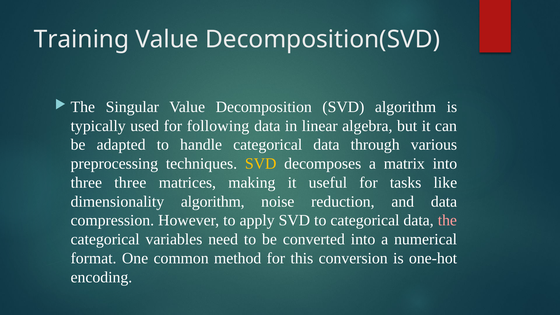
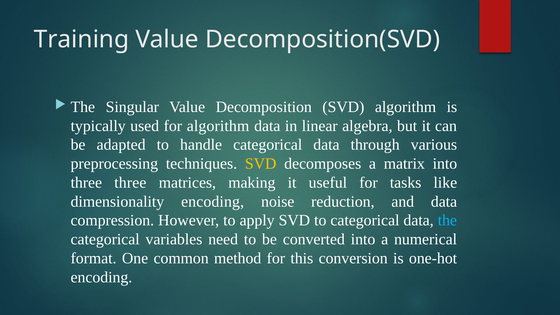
for following: following -> algorithm (218, 126)
dimensionality algorithm: algorithm -> encoding (213, 202)
the colour: pink -> light blue (447, 220)
